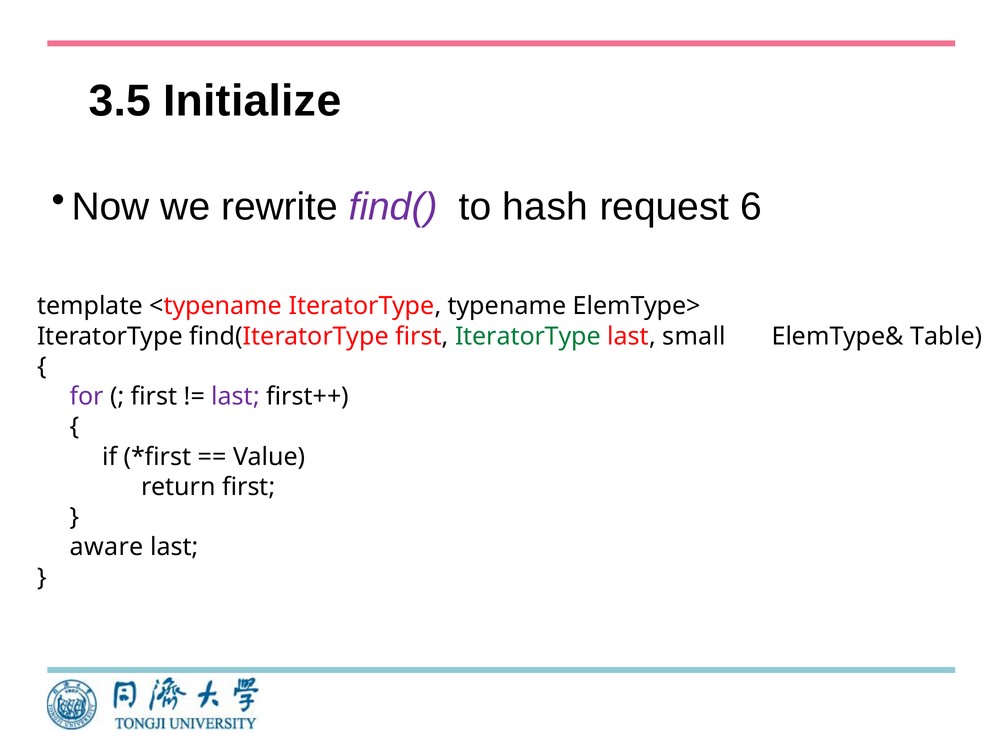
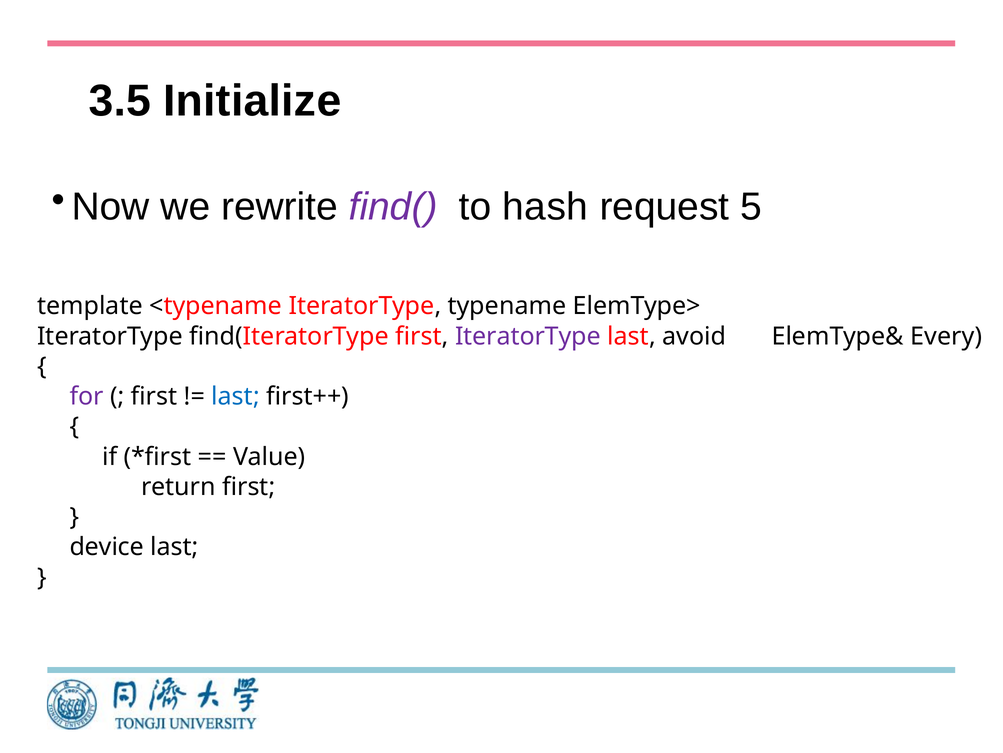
6: 6 -> 5 (751, 207)
IteratorType colour: green -> purple (528, 336)
small: small -> avoid (694, 336)
Table: Table -> Every (946, 336)
last colour: purple -> blue (236, 396)
aware: aware -> device (107, 547)
